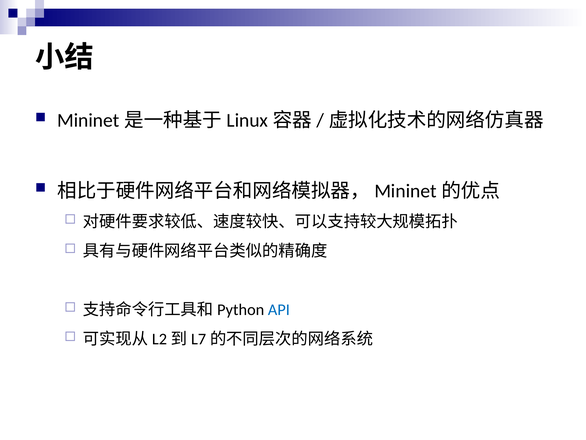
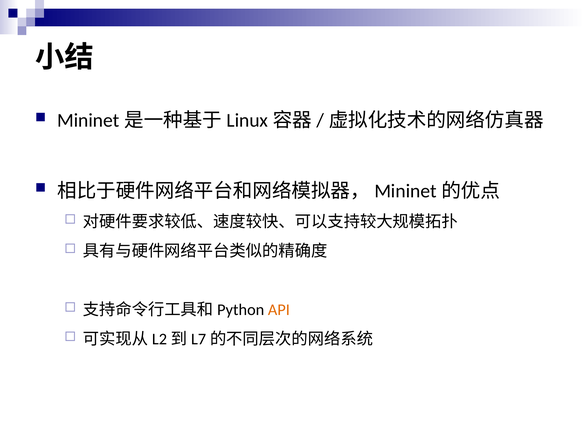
API colour: blue -> orange (279, 310)
